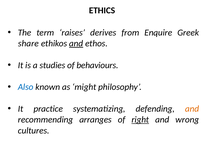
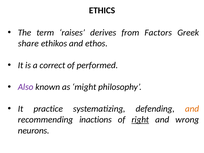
Enquire: Enquire -> Factors (158, 33)
and underline: present -> none (76, 43)
studies: studies -> correct (52, 65)
behaviours: behaviours -> performed (97, 65)
Also colour: blue -> purple (26, 87)
arranges: arranges -> inactions (96, 120)
cultures: cultures -> neurons (34, 131)
